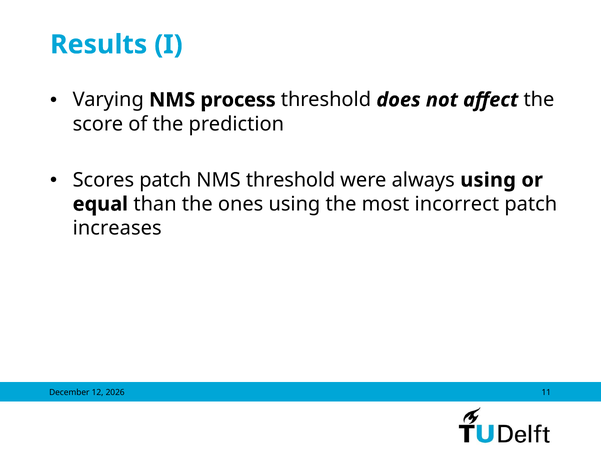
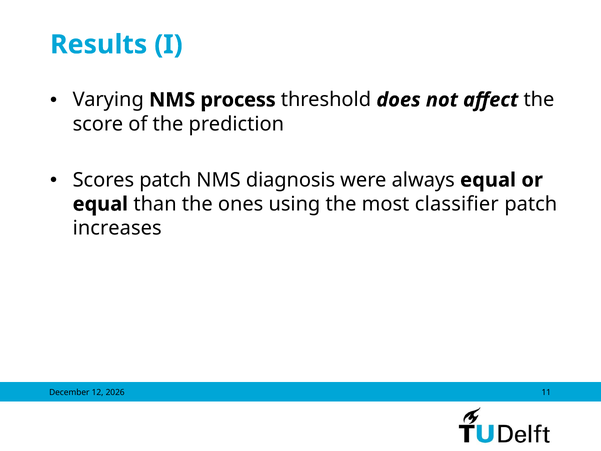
NMS threshold: threshold -> diagnosis (291, 180)
always using: using -> equal (488, 180)
incorrect: incorrect -> classifier (457, 204)
